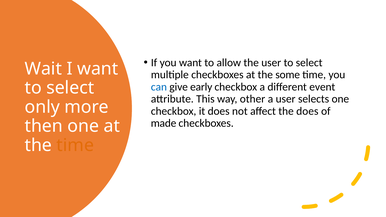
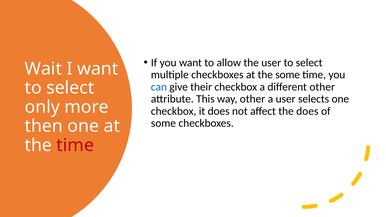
early: early -> their (201, 87)
different event: event -> other (322, 87)
made: made -> some (163, 123)
time colour: orange -> red (75, 145)
